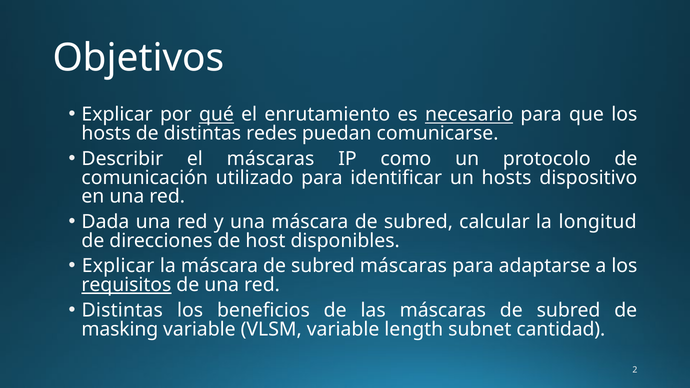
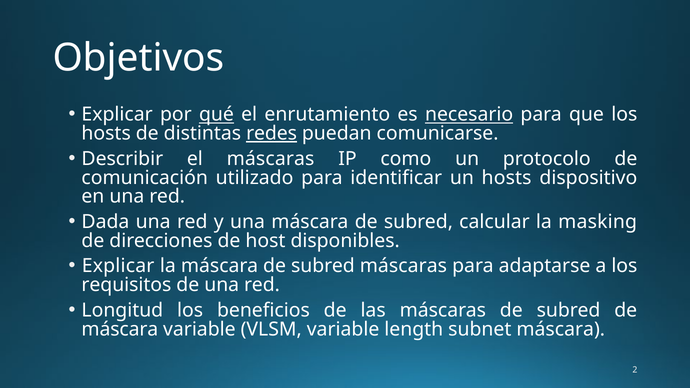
redes underline: none -> present (272, 133)
longitud: longitud -> masking (598, 222)
requisitos underline: present -> none (126, 285)
Distintas: Distintas -> Longitud (122, 310)
masking: masking -> máscara (120, 329)
subnet cantidad: cantidad -> máscara (561, 329)
